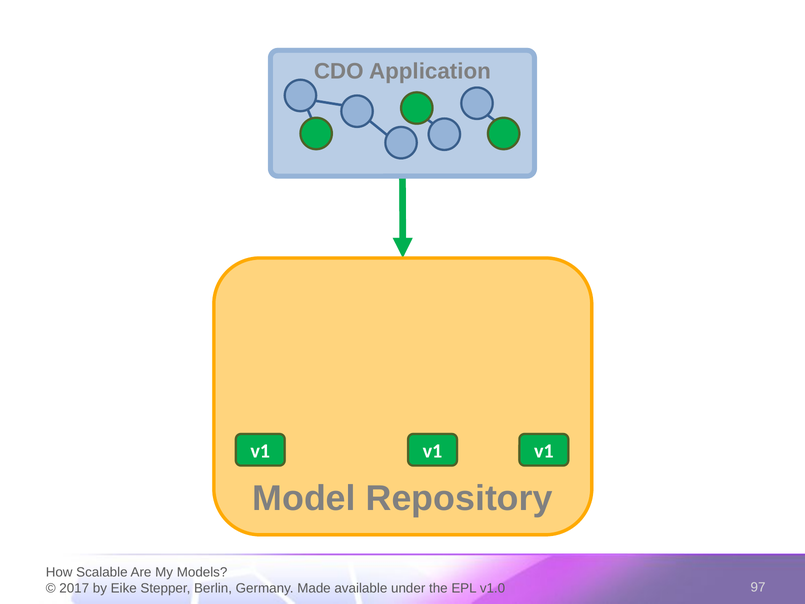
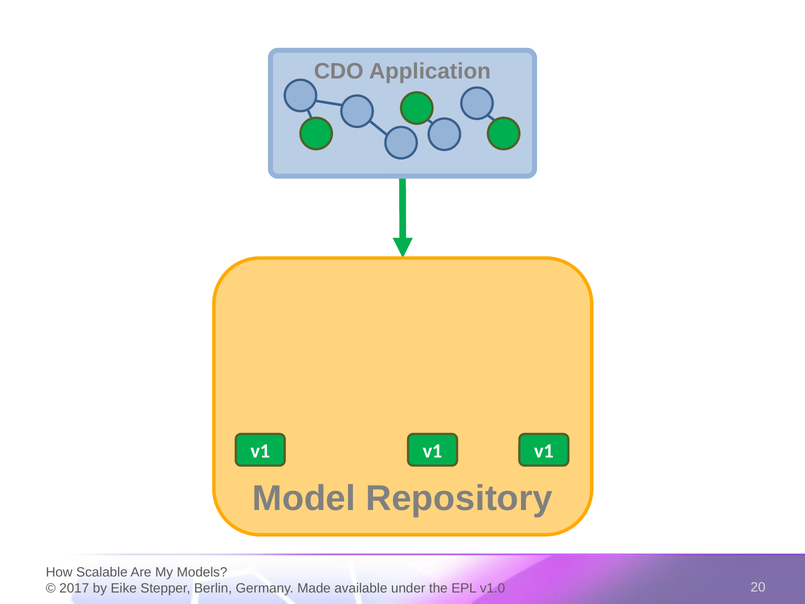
97: 97 -> 20 (758, 587)
